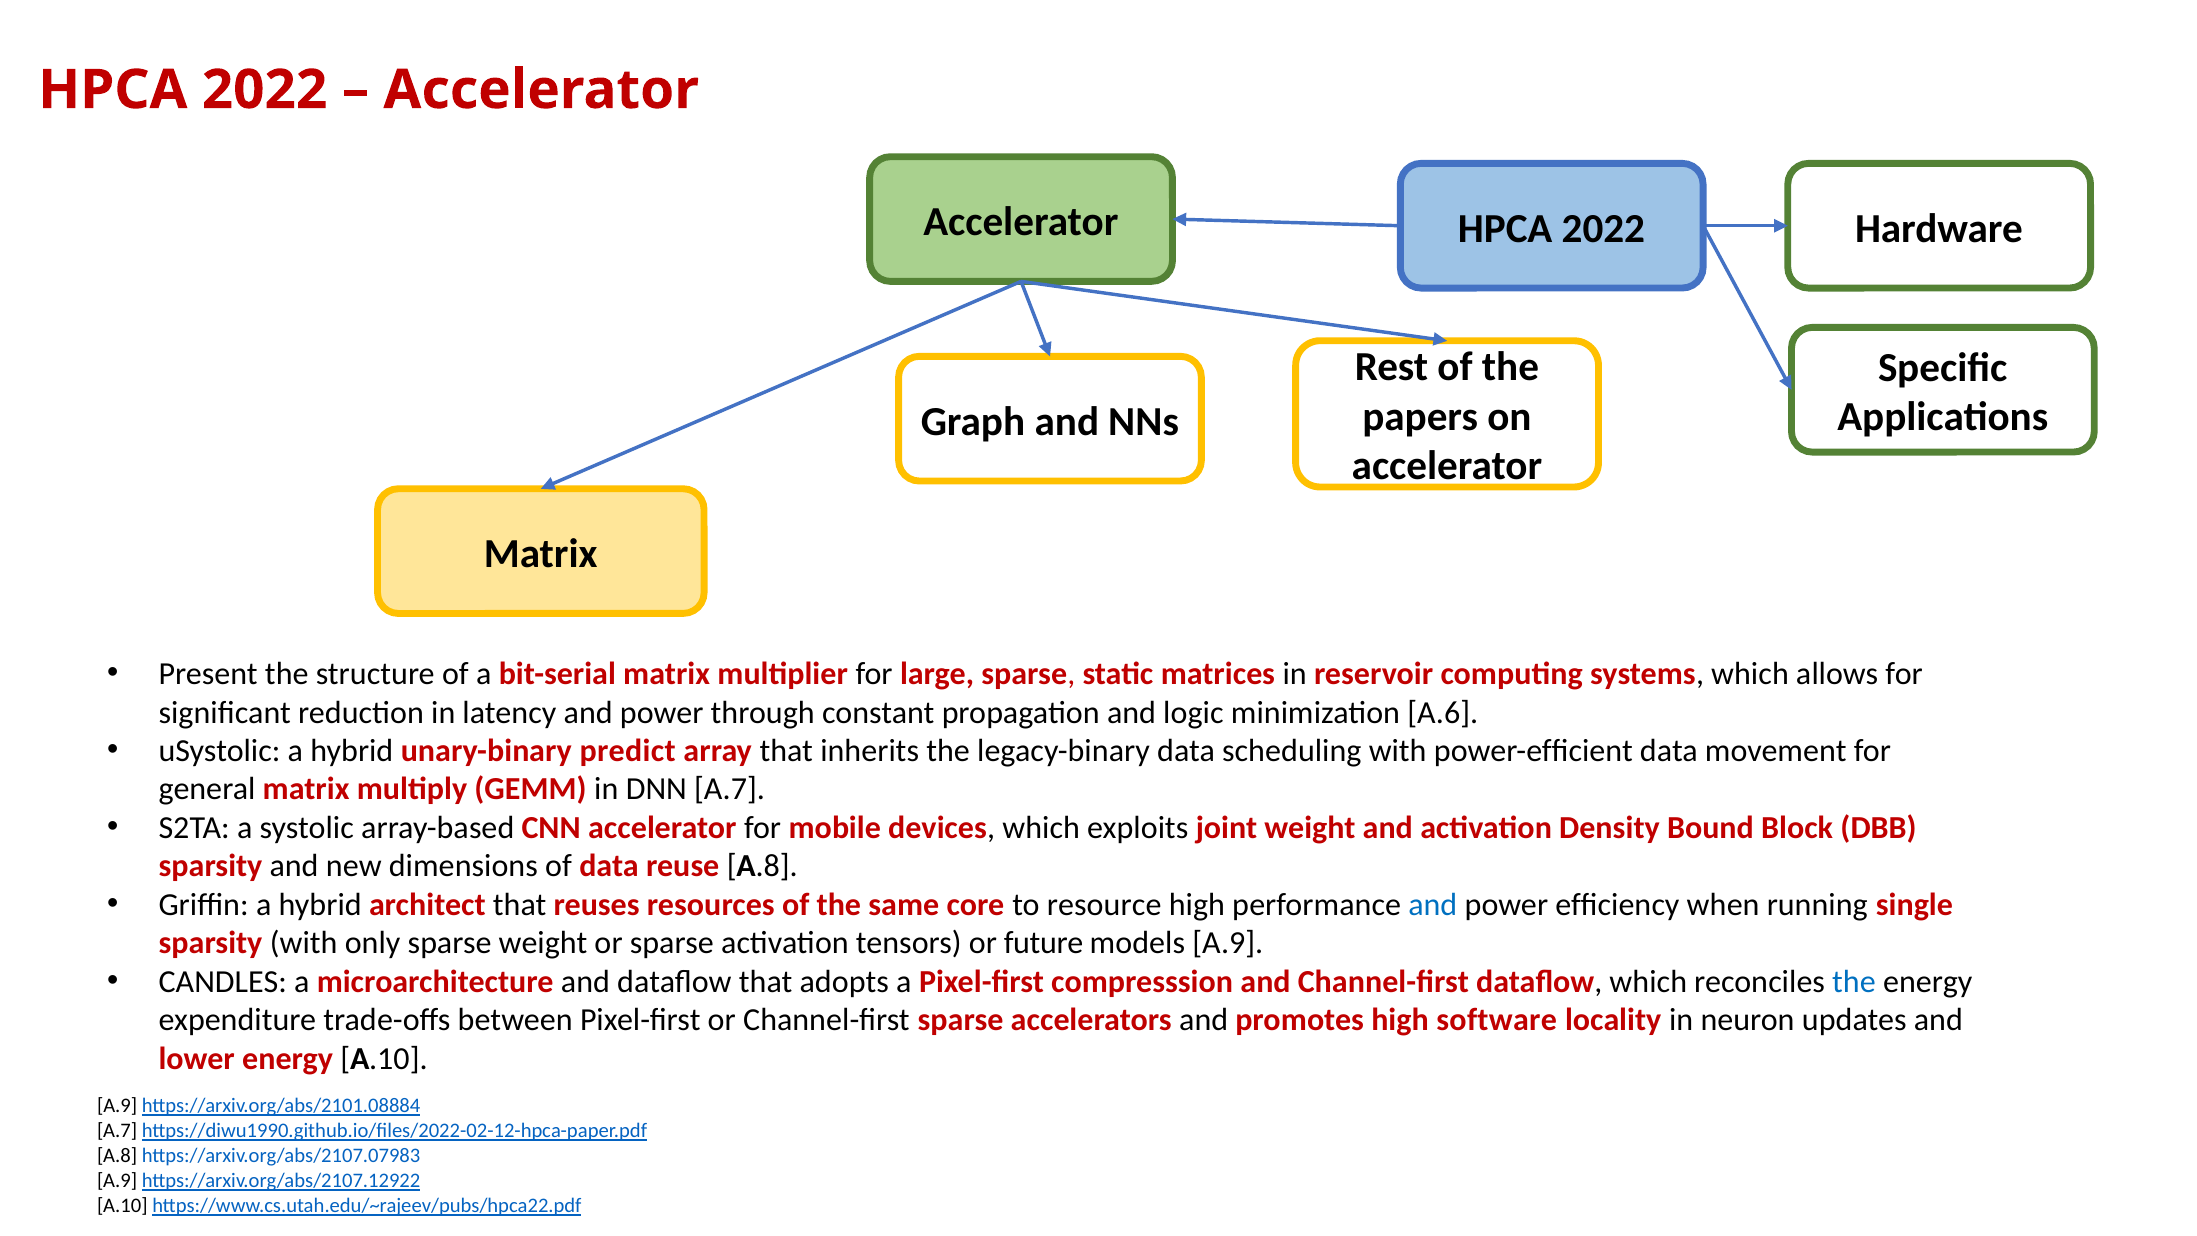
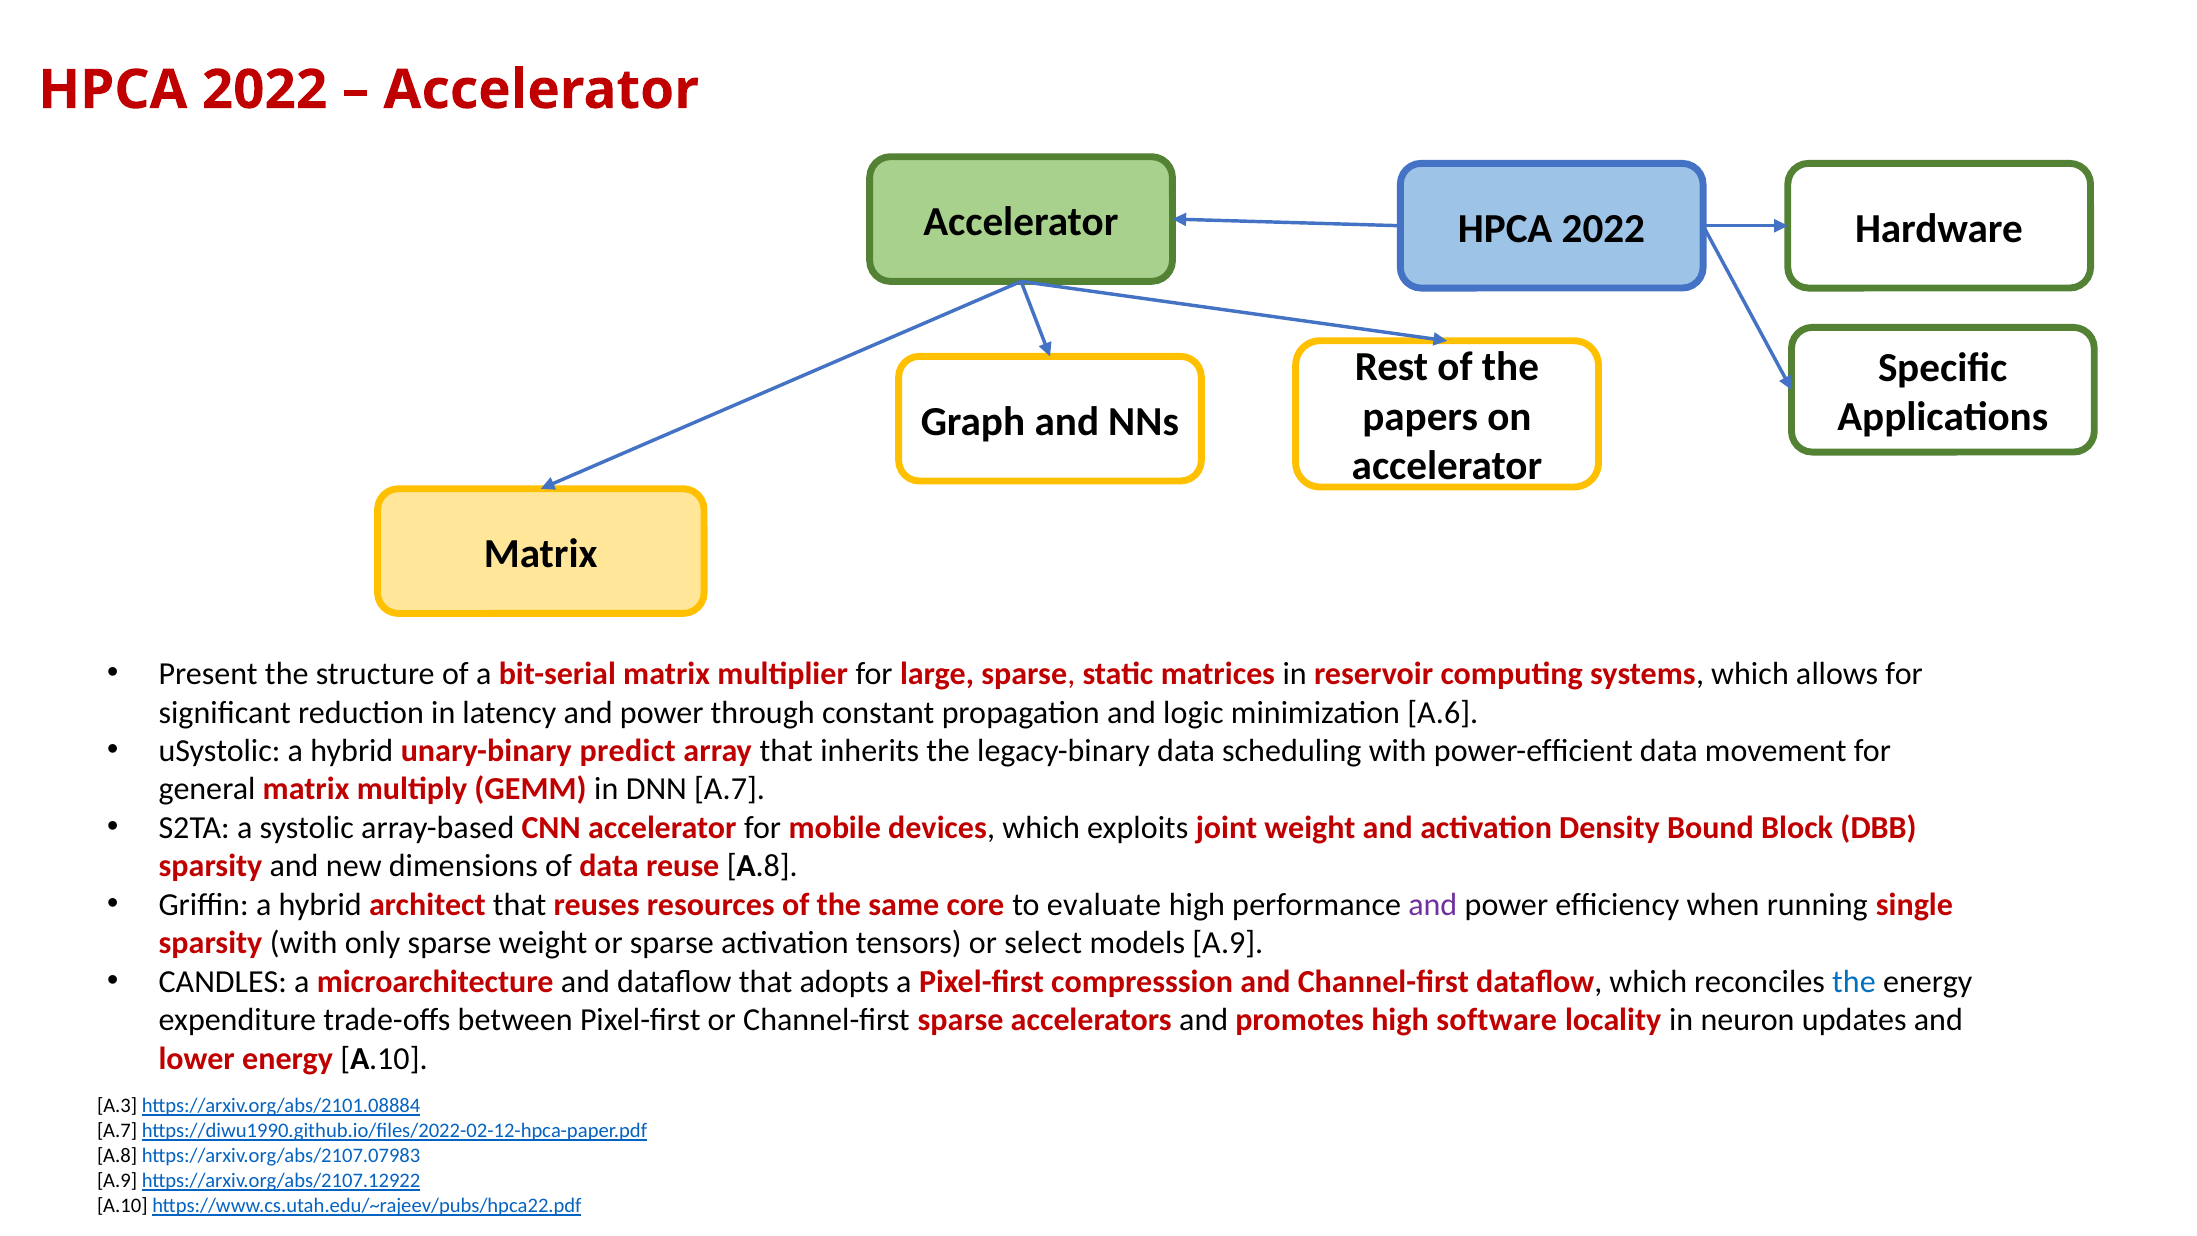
resource: resource -> evaluate (1104, 905)
and colour: blue -> purple (1433, 905)
future: future -> select (1043, 943)
A.9: A.9 -> A.3 (117, 1106)
